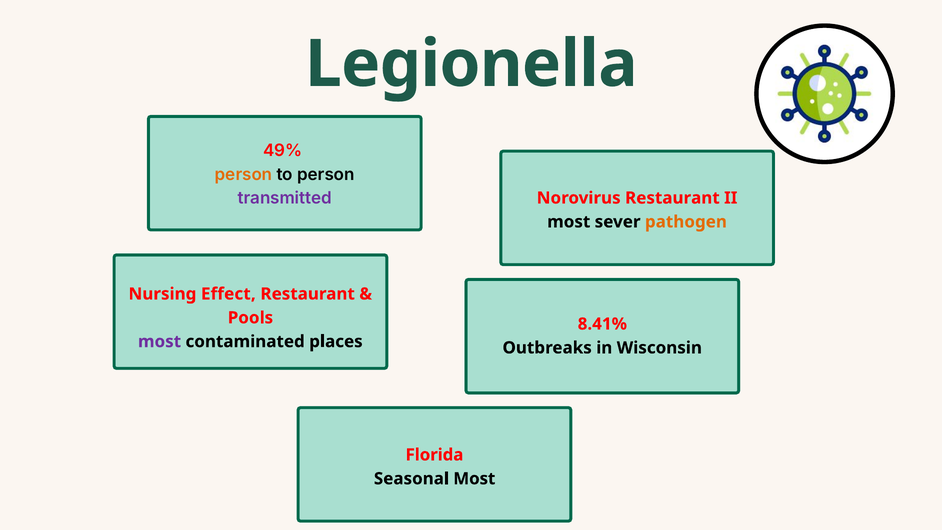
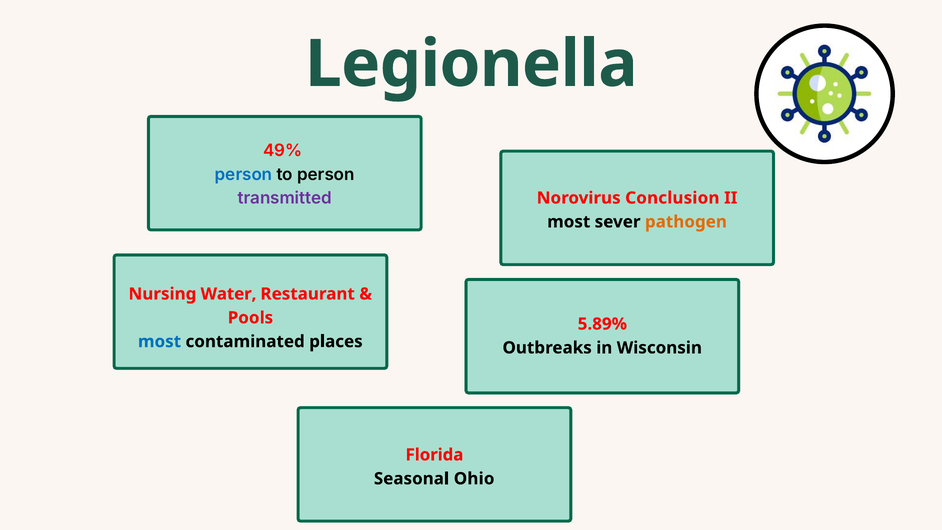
person colour: orange -> blue (244, 174)
Norovirus Restaurant: Restaurant -> Conclusion (672, 198)
Effect: Effect -> Water (228, 294)
8.41%: 8.41% -> 5.89% (602, 324)
most colour: purple -> blue (160, 341)
Seasonal Most: Most -> Ohio (474, 479)
